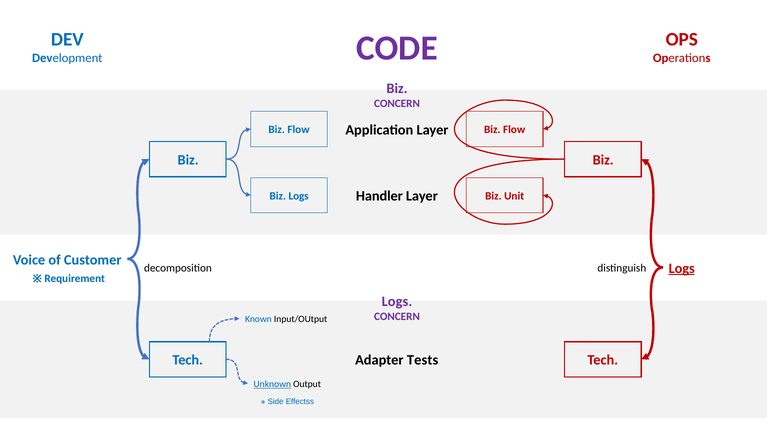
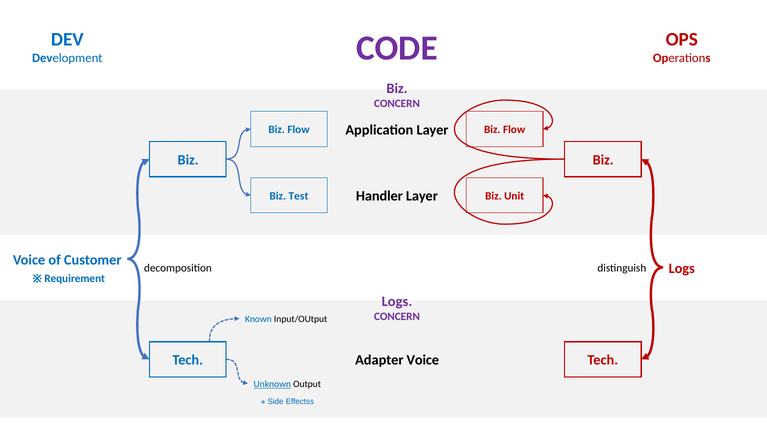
Biz Logs: Logs -> Test (298, 196)
Logs underline: present -> none (682, 269)
Adapter Tests: Tests -> Voice (423, 360)
